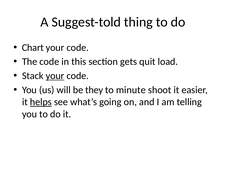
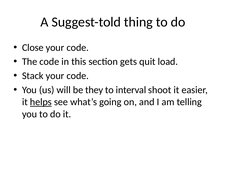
Chart: Chart -> Close (33, 47)
your underline: present -> none (55, 76)
minute: minute -> interval (131, 90)
